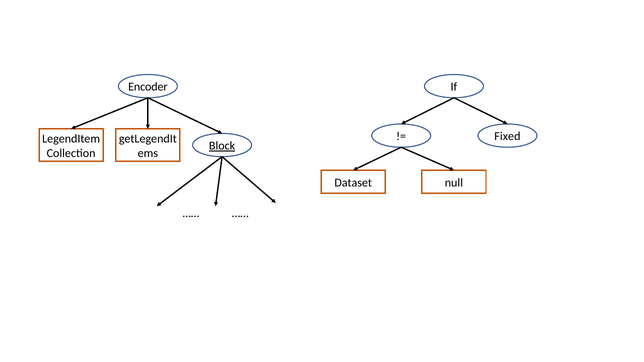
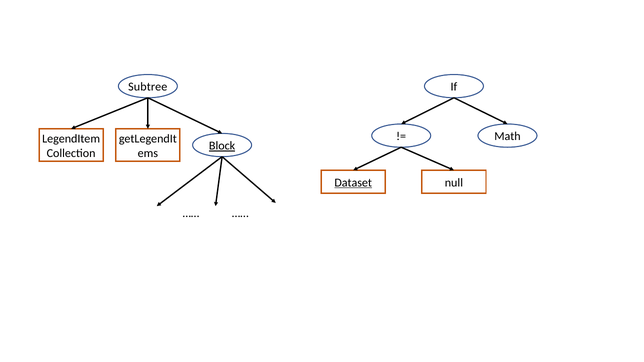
Encoder: Encoder -> Subtree (148, 87)
Fixed: Fixed -> Math (507, 137)
Dataset underline: none -> present (353, 183)
